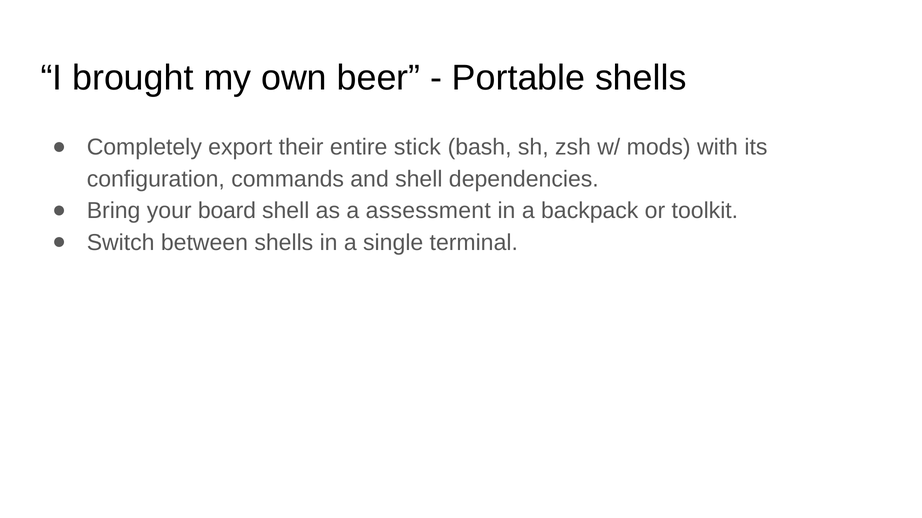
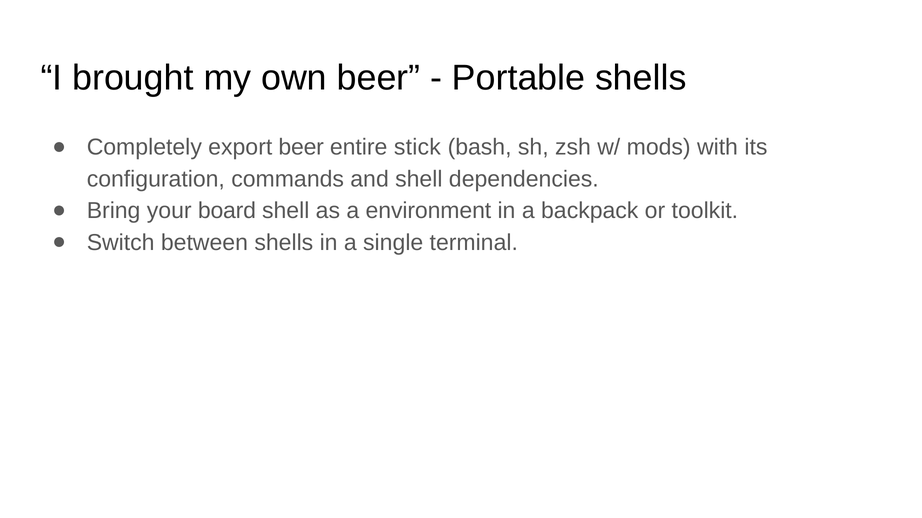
export their: their -> beer (301, 147)
assessment: assessment -> environment (428, 211)
